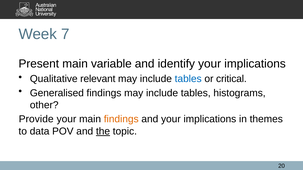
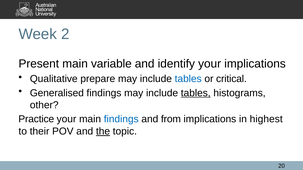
7: 7 -> 2 (65, 34)
relevant: relevant -> prepare (98, 79)
tables underline: none -> present (196, 93)
Provide: Provide -> Practice (36, 119)
findings colour: orange -> blue (121, 119)
and your: your -> from (171, 119)
themes: themes -> highest (266, 119)
data: data -> their (40, 132)
